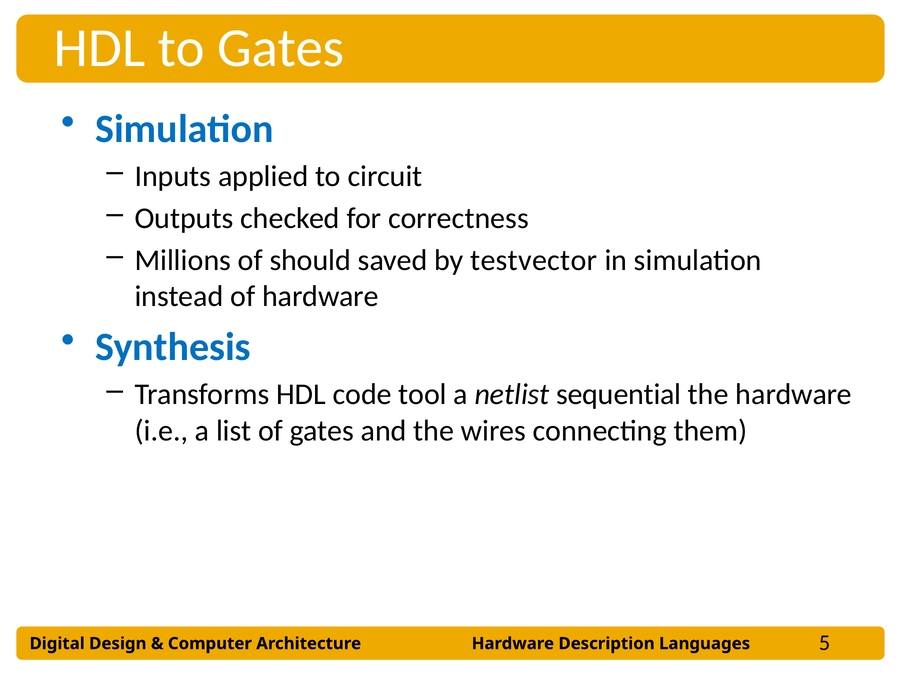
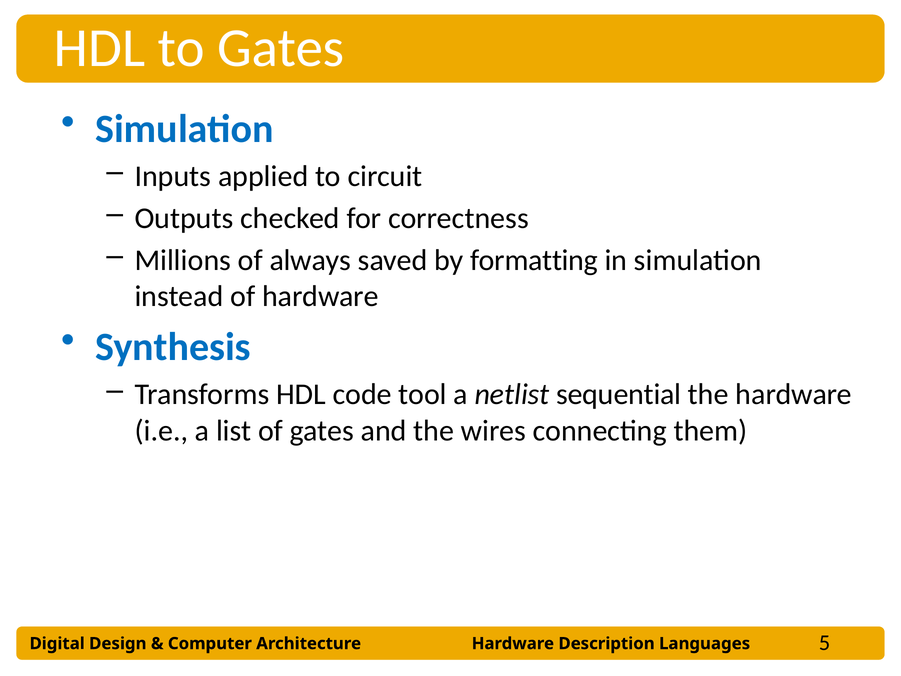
should: should -> always (310, 260)
testvector: testvector -> formatting (534, 260)
